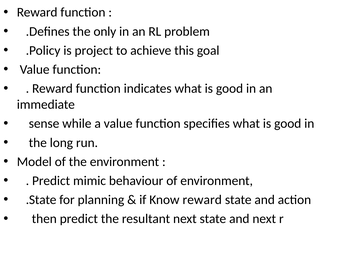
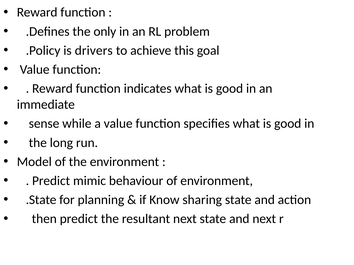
project: project -> drivers (94, 51)
Know reward: reward -> sharing (202, 200)
